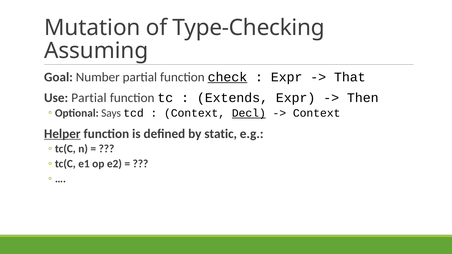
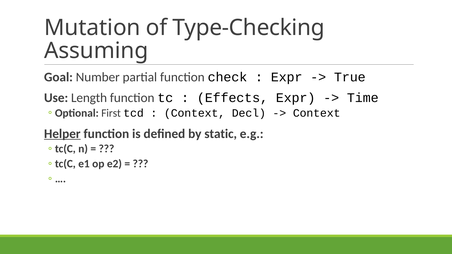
check underline: present -> none (227, 77)
That: That -> True (350, 77)
Use Partial: Partial -> Length (89, 98)
Extends: Extends -> Effects (232, 98)
Then: Then -> Time (363, 98)
Says: Says -> First (111, 113)
Decl underline: present -> none (249, 113)
